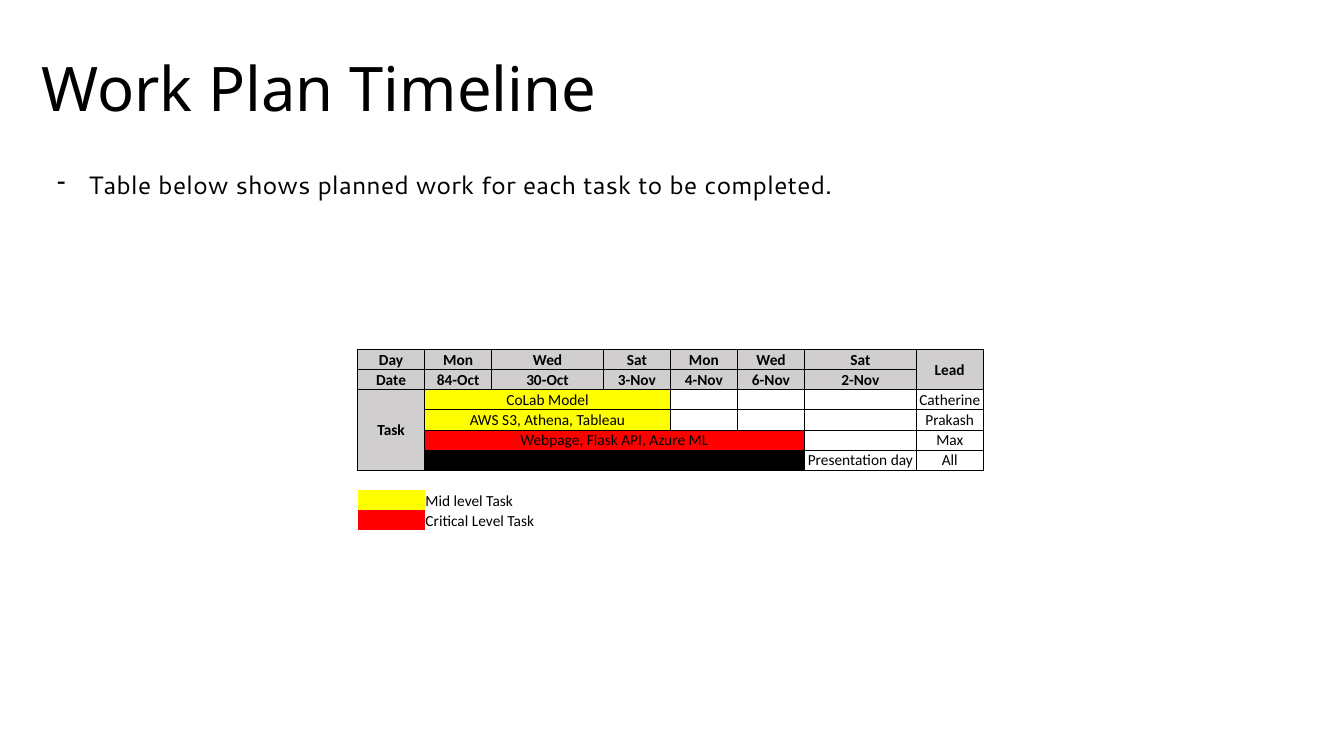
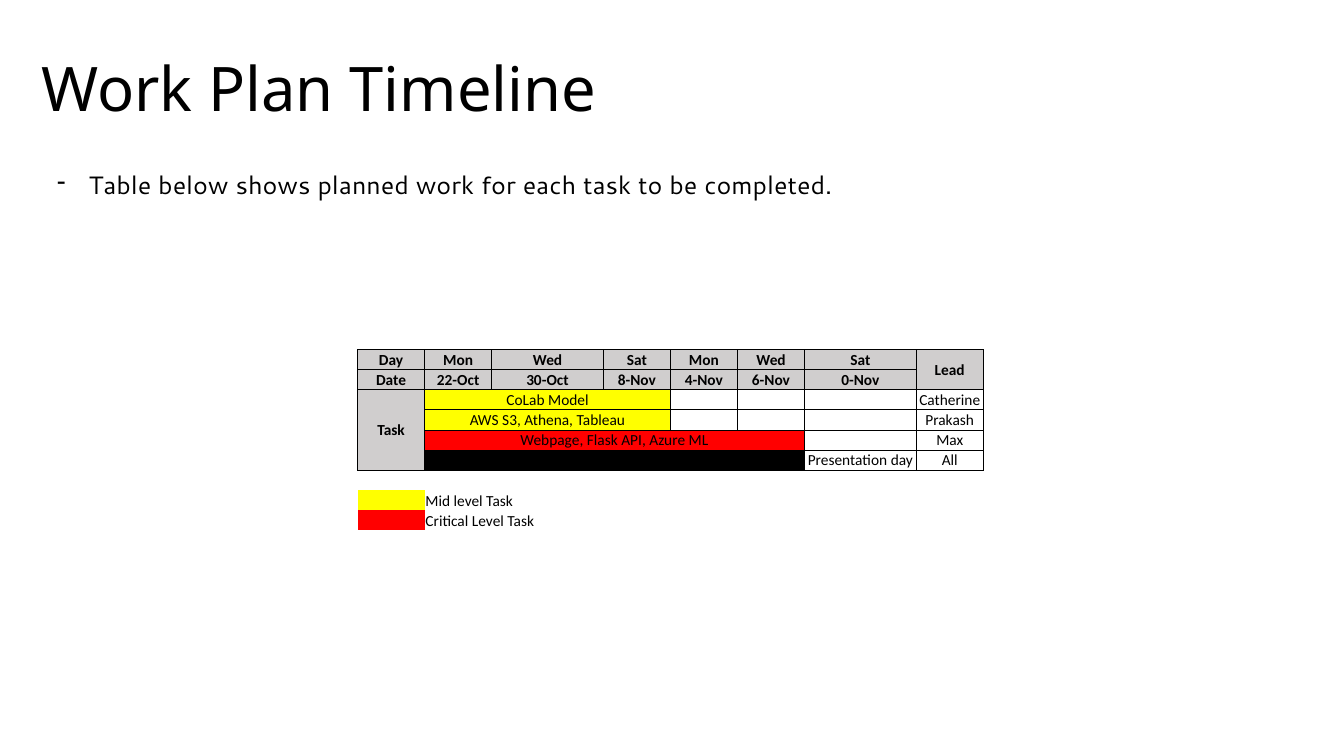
84-Oct: 84-Oct -> 22-Oct (458, 380)
3-Nov: 3-Nov -> 8-Nov (637, 380)
2-Nov: 2-Nov -> 0-Nov (860, 380)
